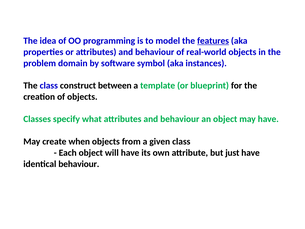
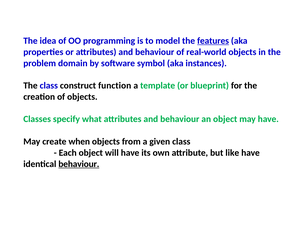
between: between -> function (115, 85)
just: just -> like (232, 153)
behaviour underline: none -> present (79, 164)
